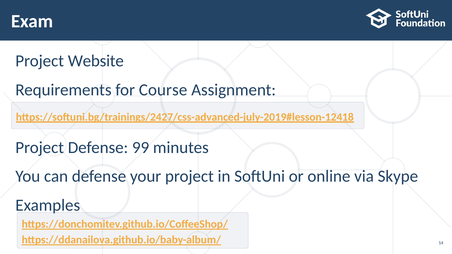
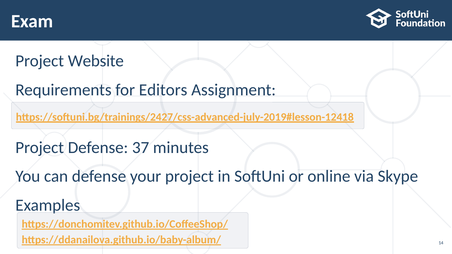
Course: Course -> Editors (163, 90)
99: 99 -> 37 (141, 148)
